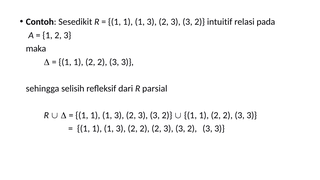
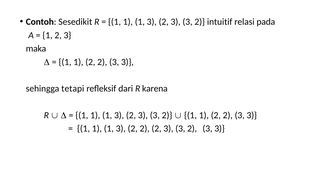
selisih: selisih -> tetapi (73, 89)
parsial: parsial -> karena (155, 89)
